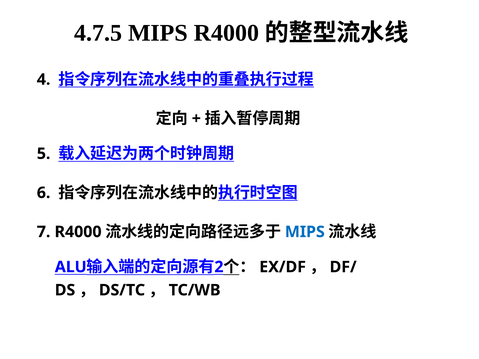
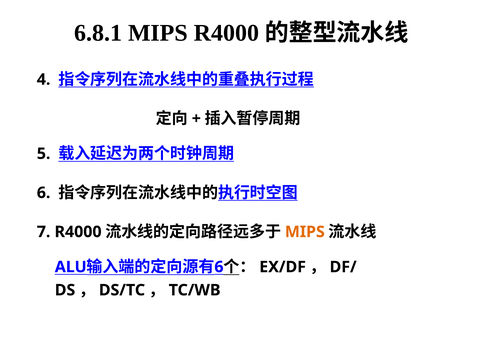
4.7.5: 4.7.5 -> 6.8.1 (98, 33)
MIPS colour: blue -> orange (305, 232)
2: 2 -> 6 (219, 267)
